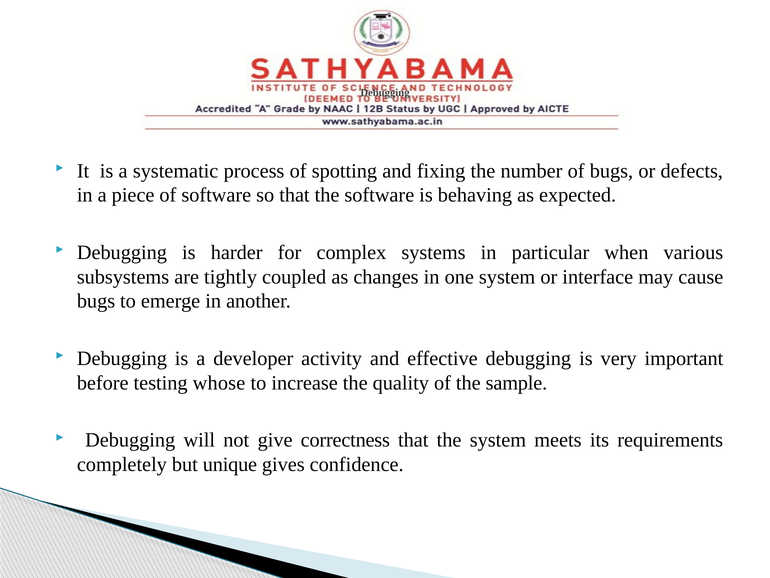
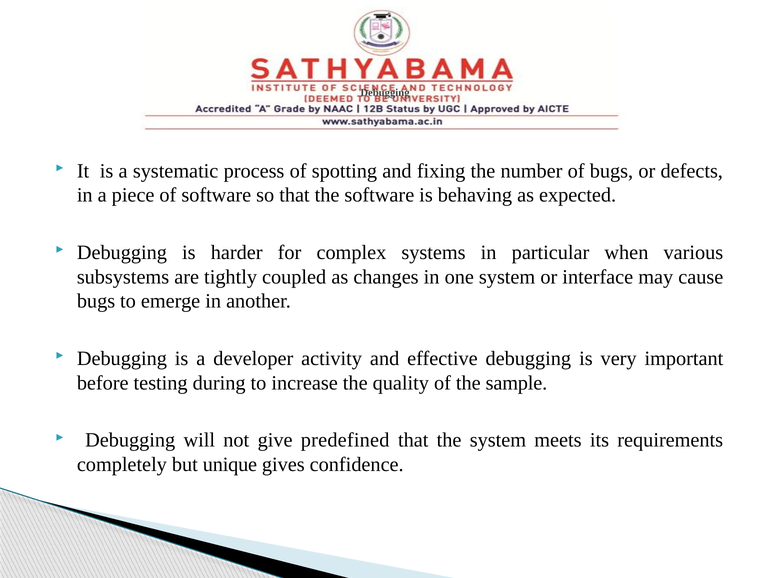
whose: whose -> during (219, 383)
correctness: correctness -> predefined (345, 440)
